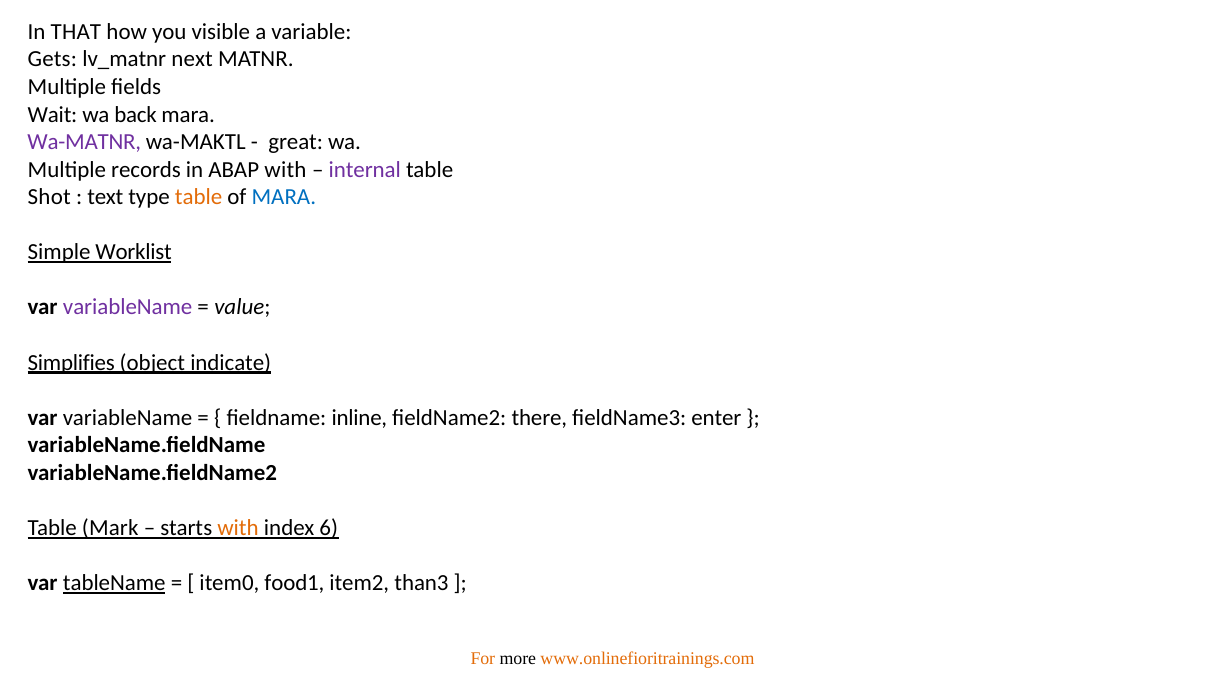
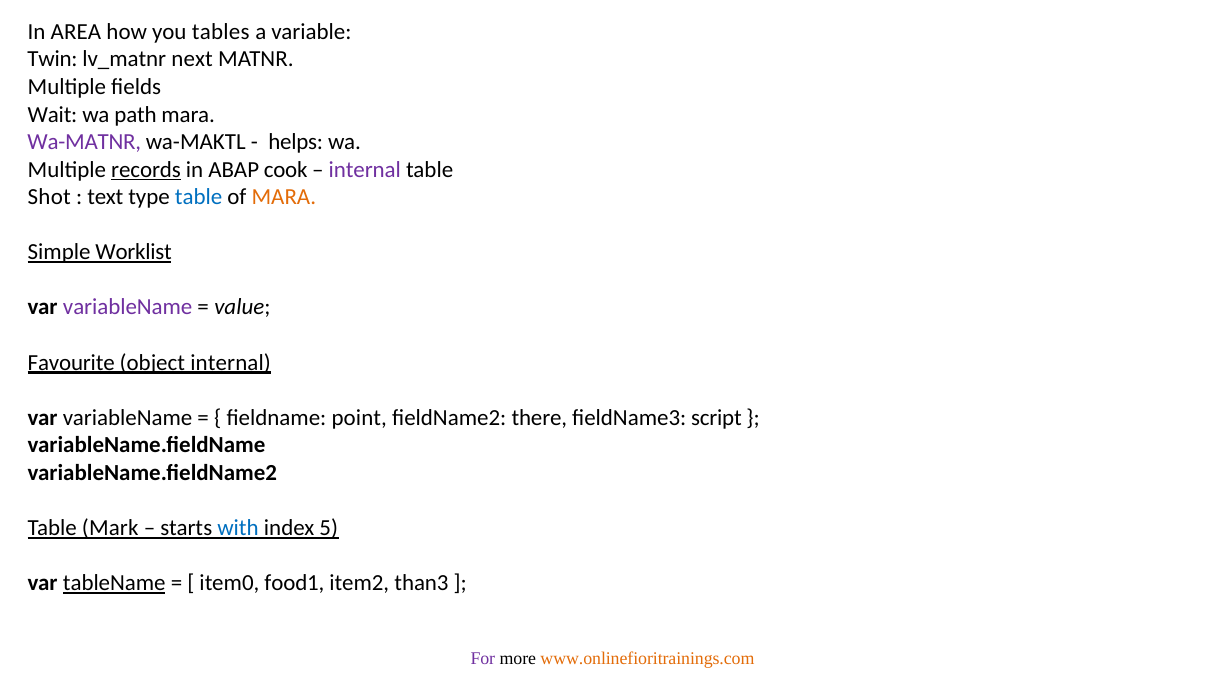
THAT: THAT -> AREA (76, 32)
visible: visible -> tables (221, 32)
Gets: Gets -> Twin (53, 59)
back: back -> path (136, 114)
great: great -> helps (296, 142)
records underline: none -> present (146, 170)
ABAP with: with -> cook (286, 170)
table colour: orange -> blue (199, 197)
MARA colour: blue -> orange (284, 197)
Simplifies: Simplifies -> Favourite (71, 363)
object indicate: indicate -> internal (231, 363)
inline: inline -> point (359, 418)
enter: enter -> script (716, 418)
with colour: orange -> blue (238, 528)
6: 6 -> 5 (329, 528)
For colour: orange -> purple (483, 658)
